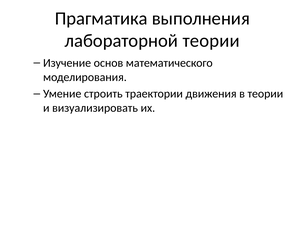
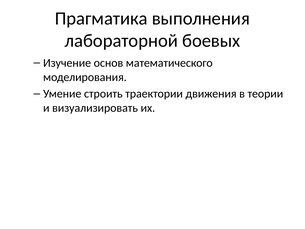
лабораторной теории: теории -> боевых (211, 41)
